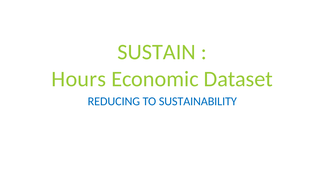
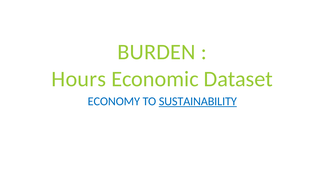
SUSTAIN: SUSTAIN -> BURDEN (157, 52)
REDUCING: REDUCING -> ECONOMY (114, 102)
SUSTAINABILITY underline: none -> present (198, 102)
